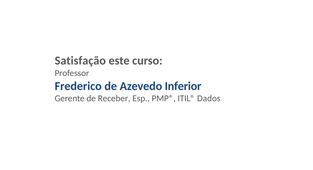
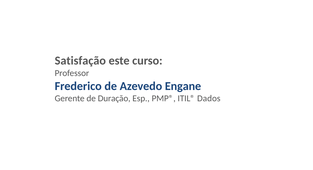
Inferior: Inferior -> Engane (183, 86)
Receber: Receber -> Duração (114, 98)
